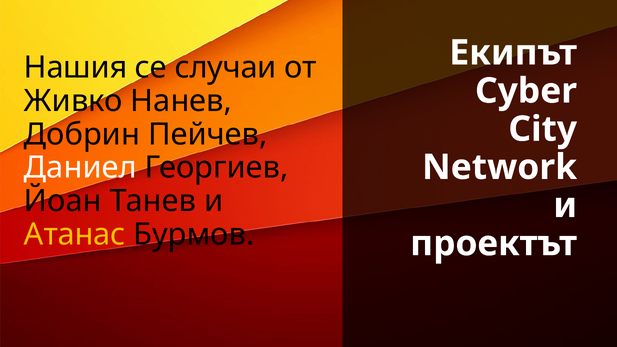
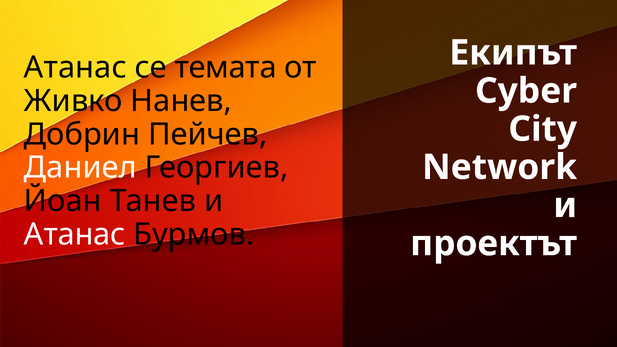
Нашия: Нашия -> Атанас (75, 68)
случаи: случаи -> темата (226, 68)
Атанас colour: yellow -> white (75, 234)
